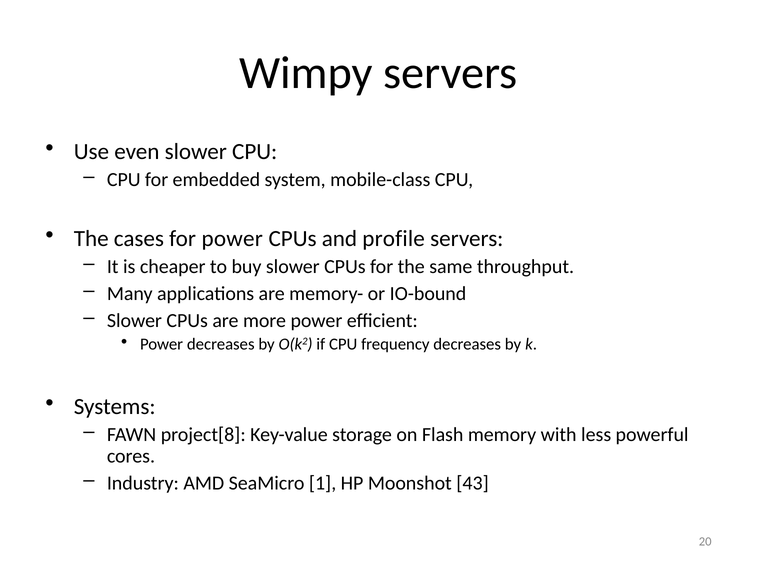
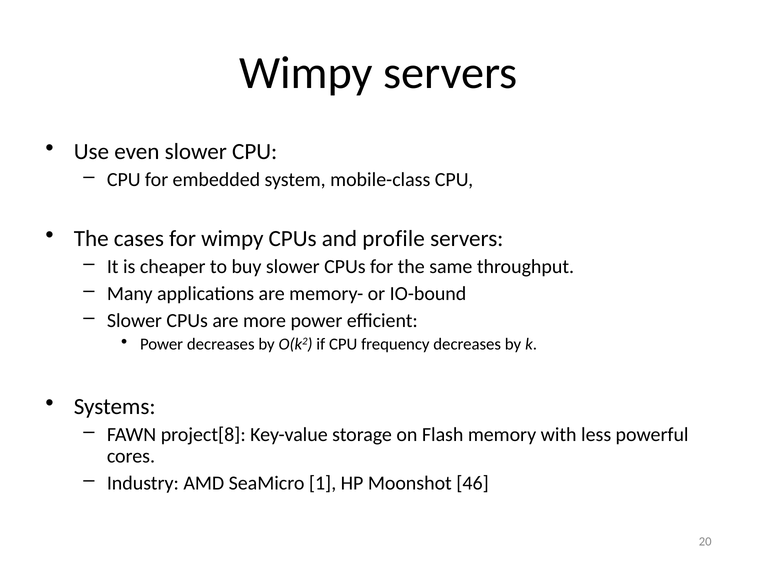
for power: power -> wimpy (232, 239)
43: 43 -> 46 (473, 484)
